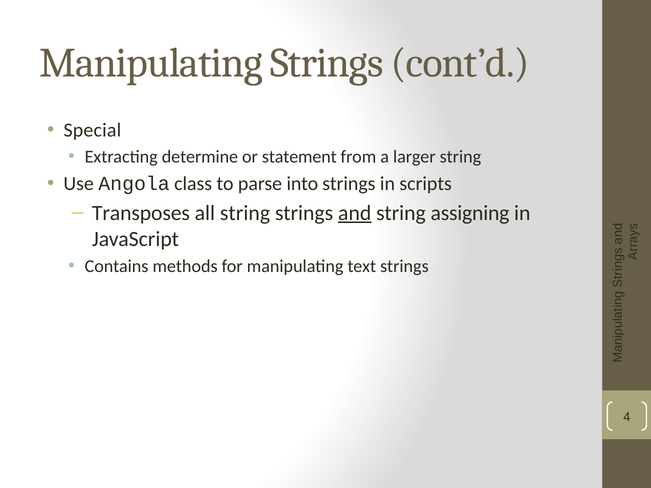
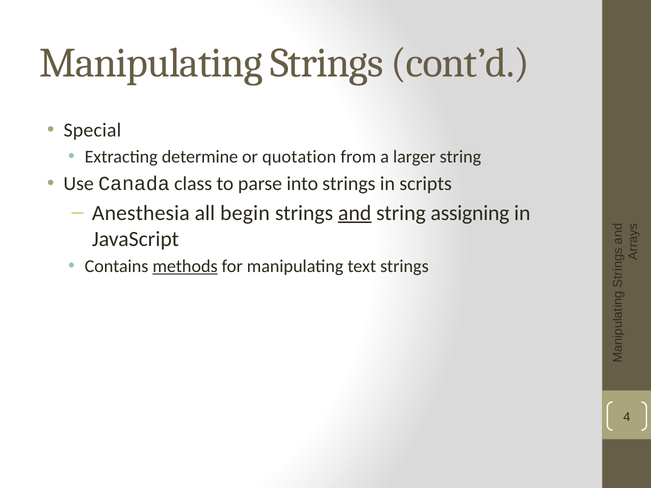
statement: statement -> quotation (299, 157)
Angola: Angola -> Canada (134, 184)
Transposes: Transposes -> Anesthesia (141, 213)
all string: string -> begin (245, 213)
methods underline: none -> present (185, 266)
